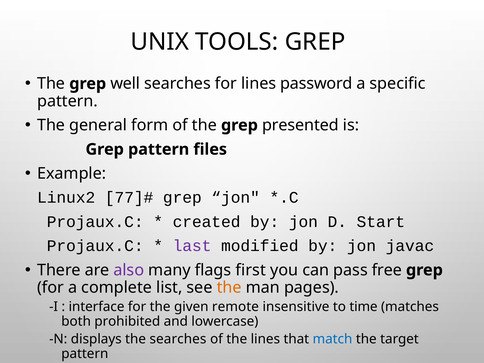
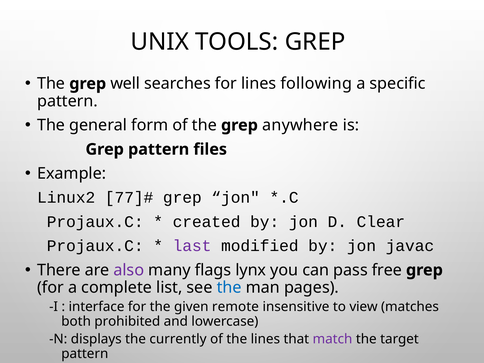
password: password -> following (316, 84)
presented: presented -> anywhere (300, 125)
Start: Start -> Clear (381, 222)
first: first -> lynx (251, 270)
the colour: orange -> blue (229, 287)
time: time -> view (363, 307)
the searches: searches -> currently (178, 339)
match colour: blue -> purple (332, 339)
